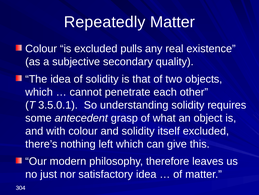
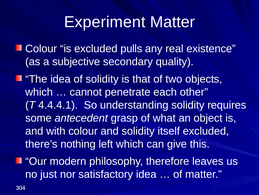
Repeatedly: Repeatedly -> Experiment (105, 22)
3.5.0.1: 3.5.0.1 -> 4.4.4.1 (58, 105)
